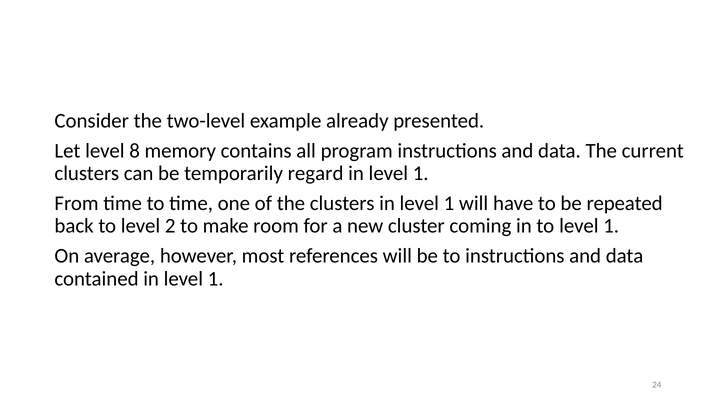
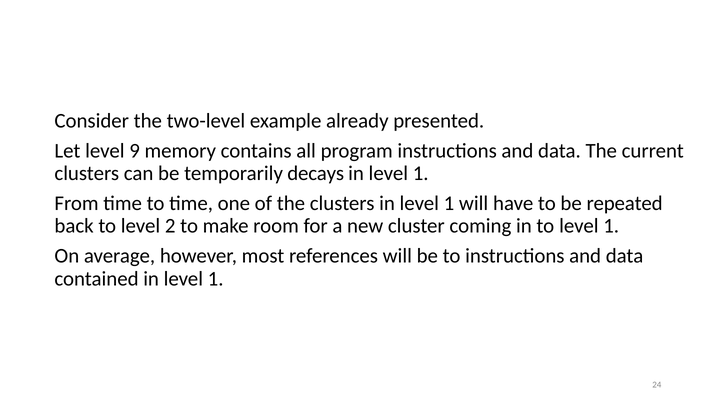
8: 8 -> 9 (135, 151)
regard: regard -> decays (316, 173)
